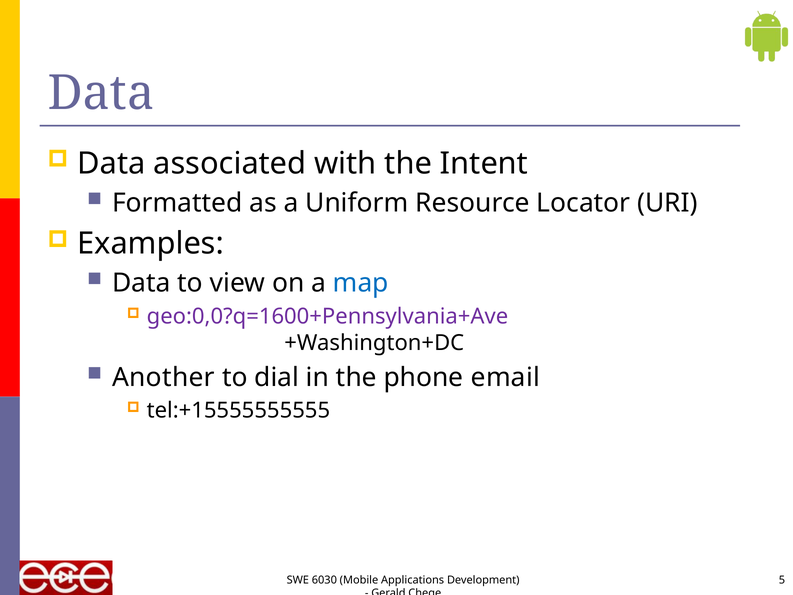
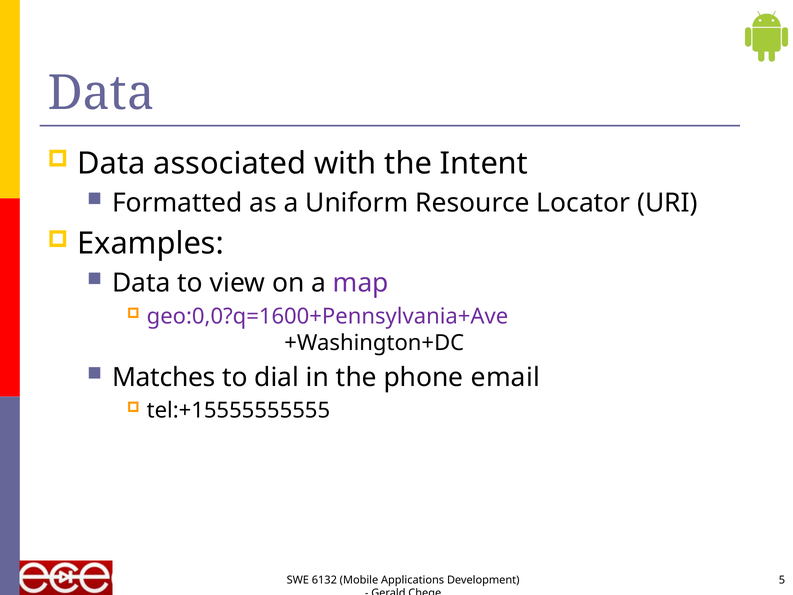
map colour: blue -> purple (361, 283)
Another: Another -> Matches (164, 377)
6030: 6030 -> 6132 (324, 580)
